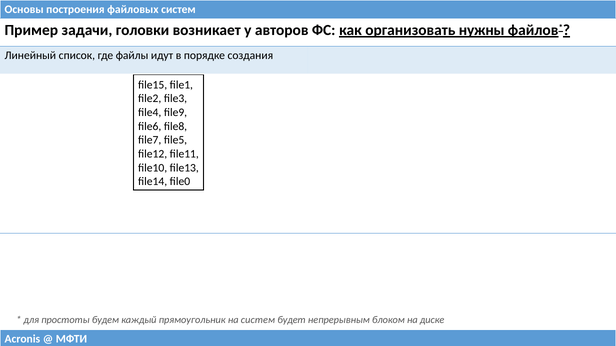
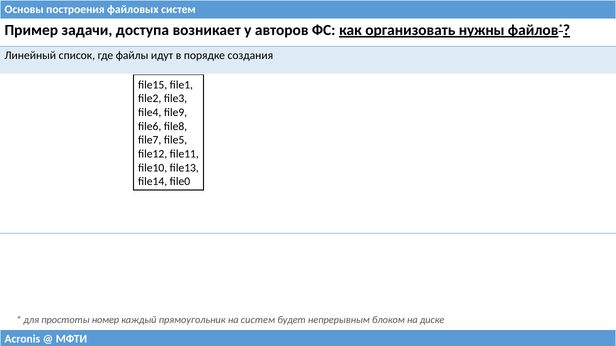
головки: головки -> доступа (142, 30)
будем: будем -> номер (105, 321)
